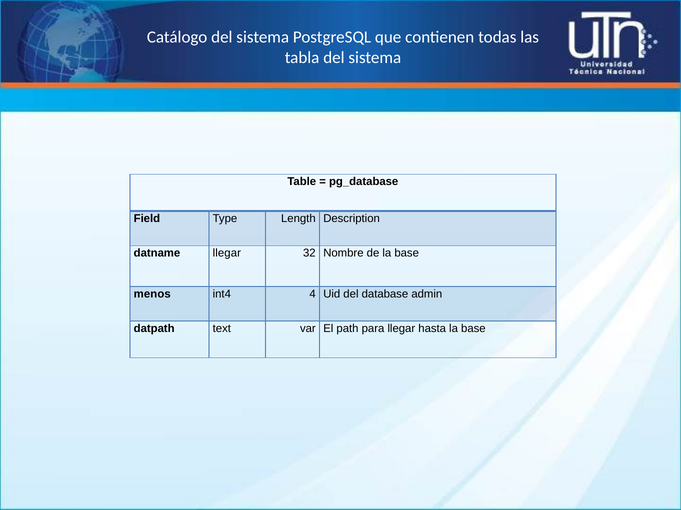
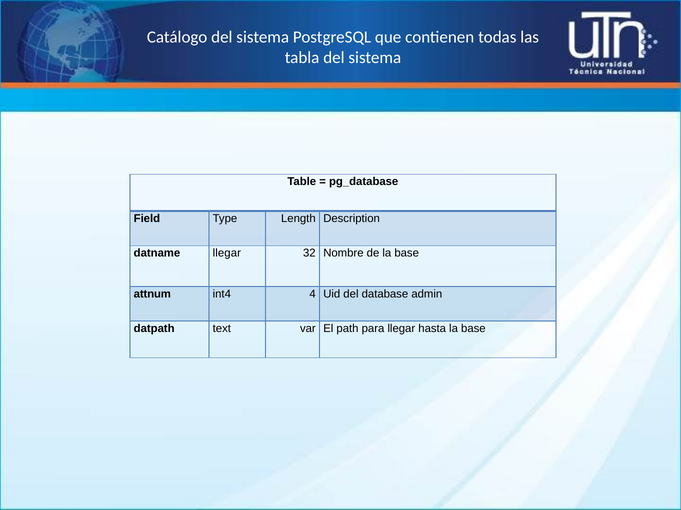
menos: menos -> attnum (152, 294)
